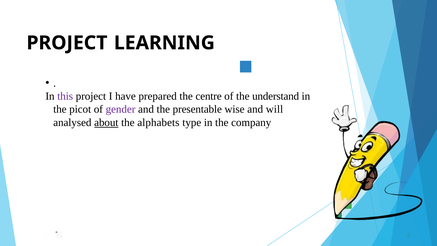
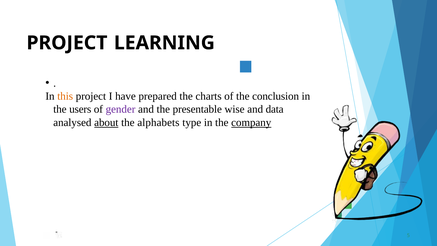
this colour: purple -> orange (65, 96)
centre: centre -> charts (209, 96)
understand: understand -> conclusion (276, 96)
picot: picot -> users (80, 109)
will: will -> data (275, 109)
company underline: none -> present (251, 122)
